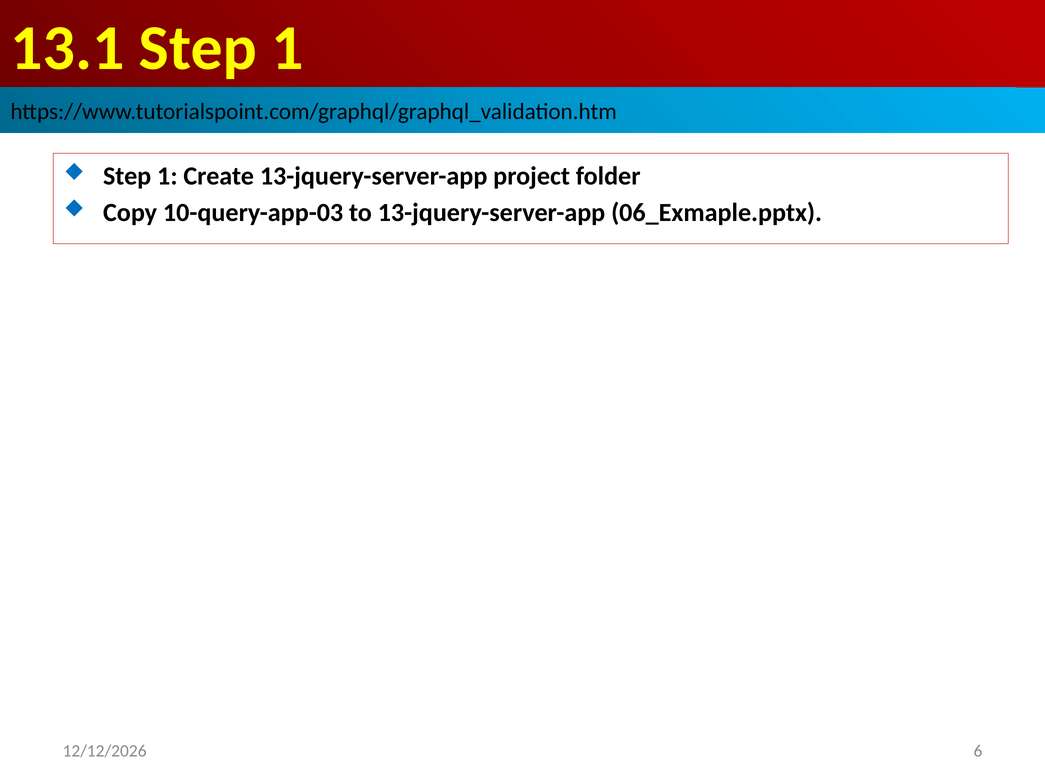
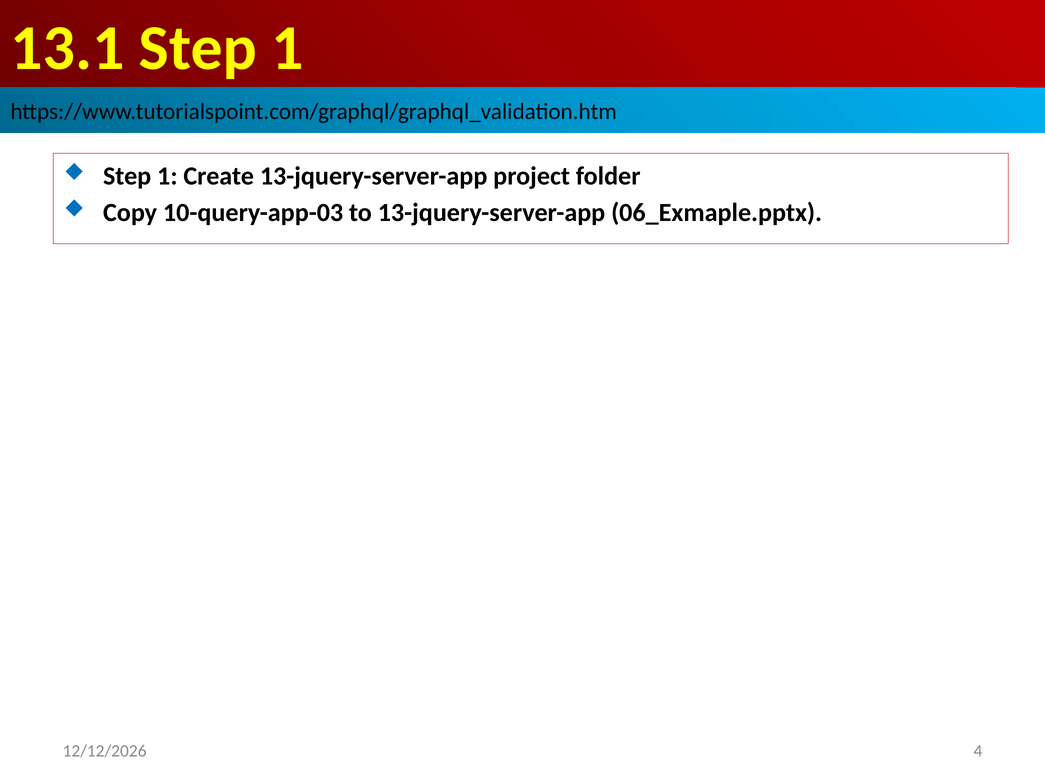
6: 6 -> 4 (978, 751)
